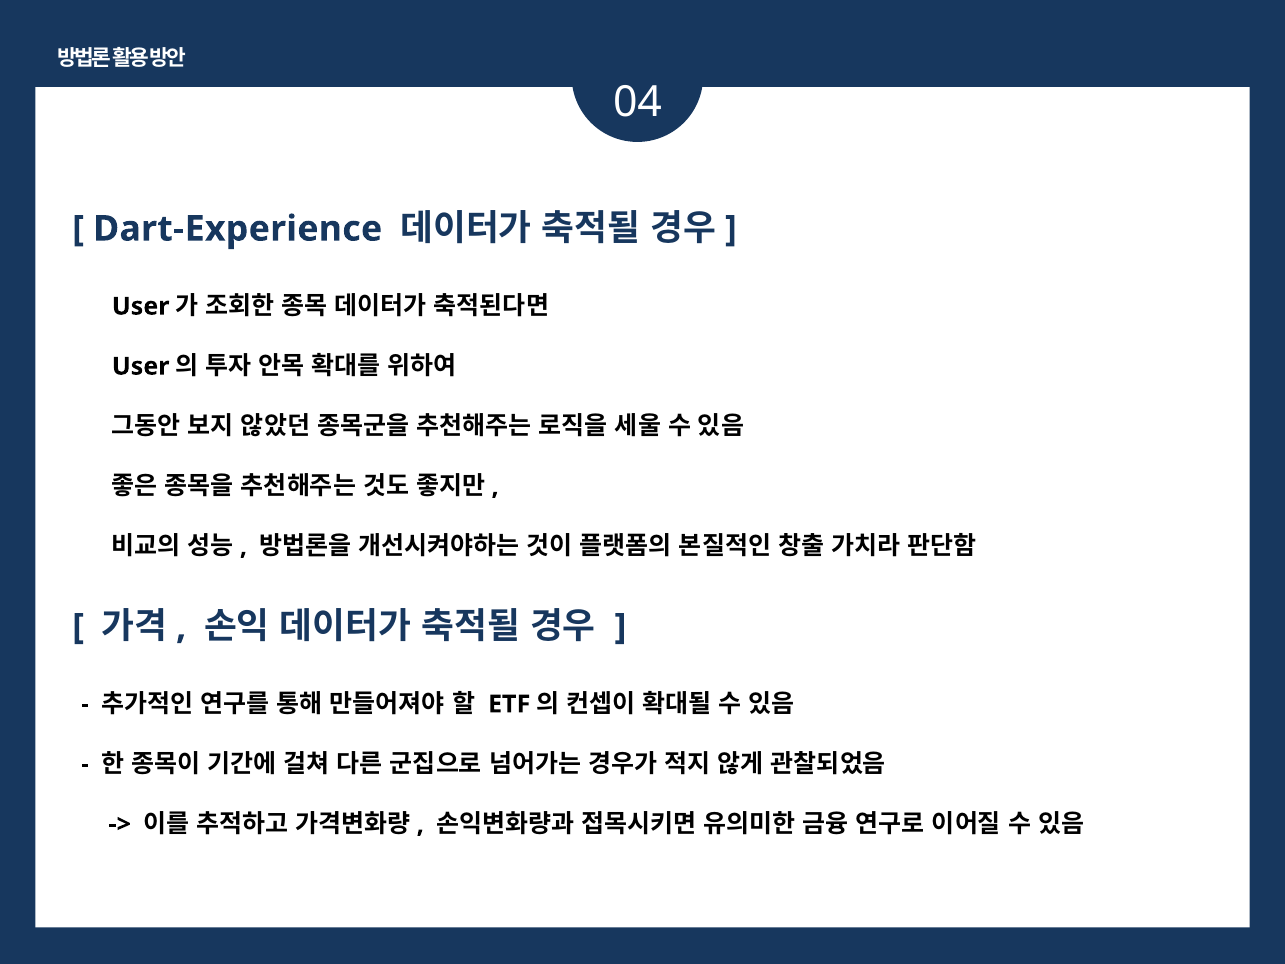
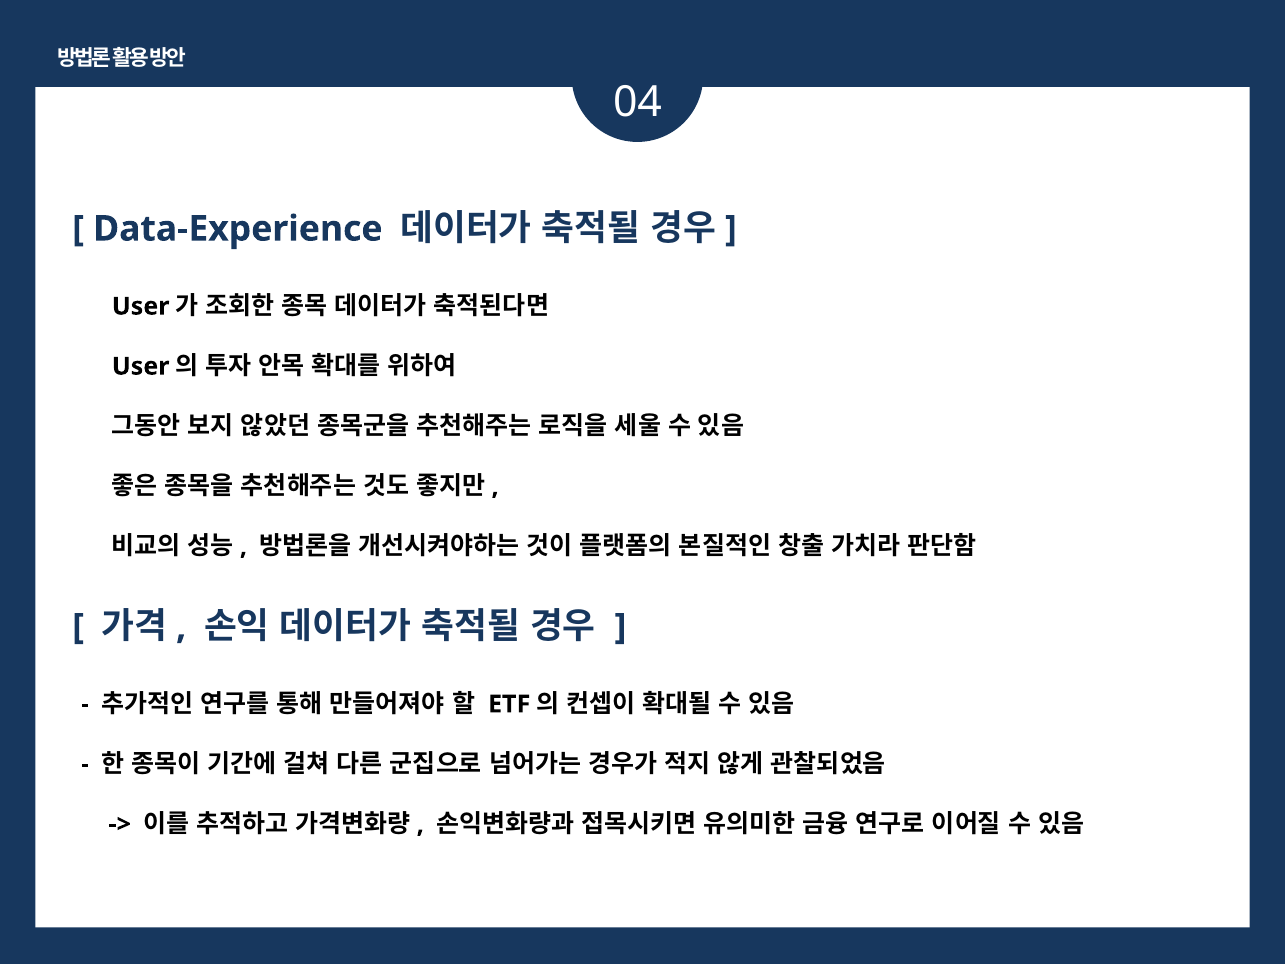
Dart-Experience: Dart-Experience -> Data-Experience (238, 229)
